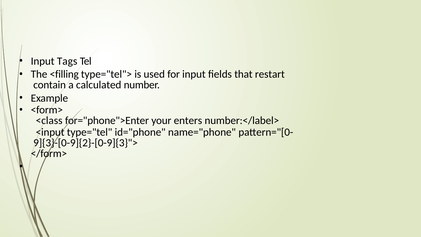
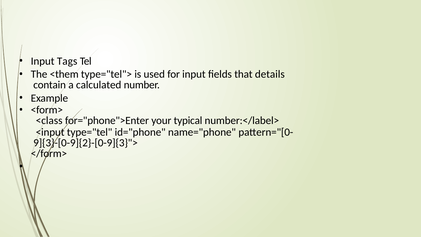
<filling: <filling -> <them (64, 74)
restart: restart -> details (270, 74)
enters: enters -> typical (188, 120)
